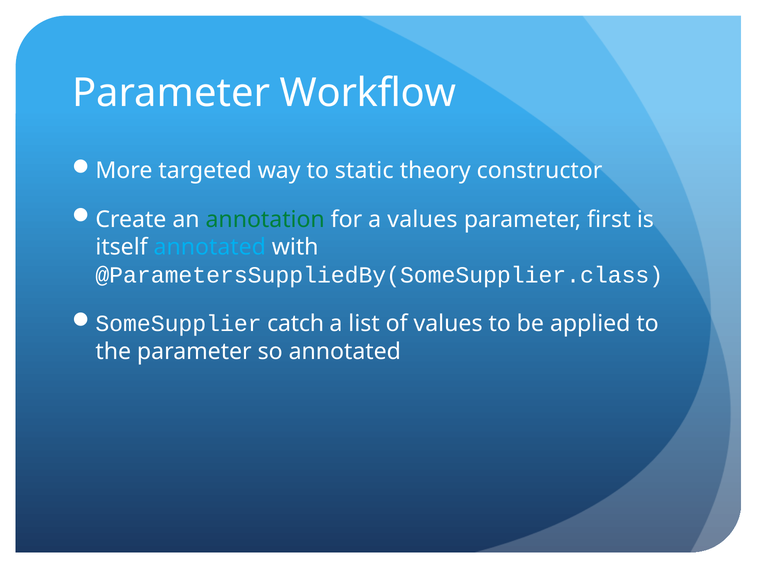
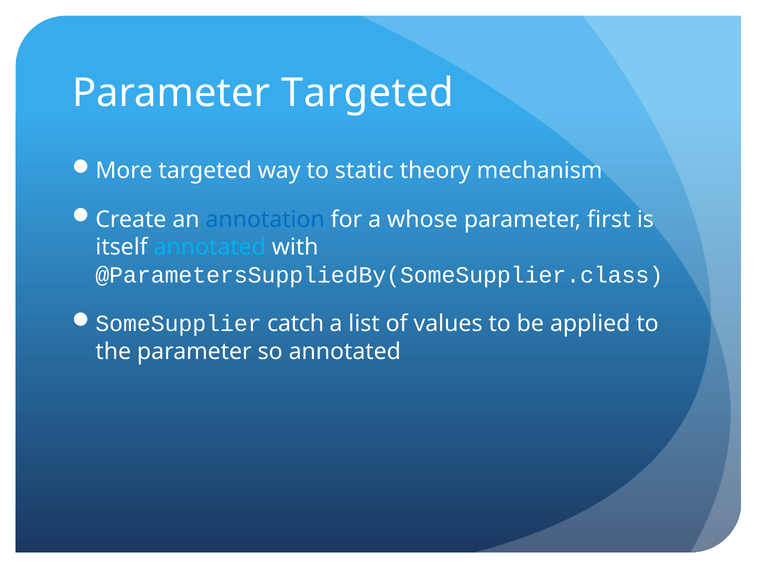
Parameter Workflow: Workflow -> Targeted (368, 93)
constructor: constructor -> mechanism (540, 171)
annotation colour: green -> blue (265, 219)
a values: values -> whose (422, 219)
